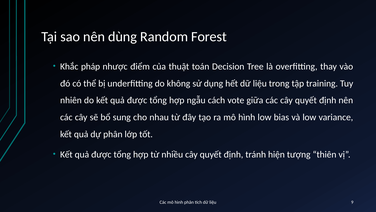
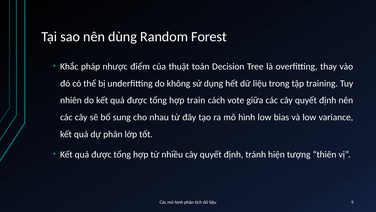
ngẫu: ngẫu -> train (196, 100)
